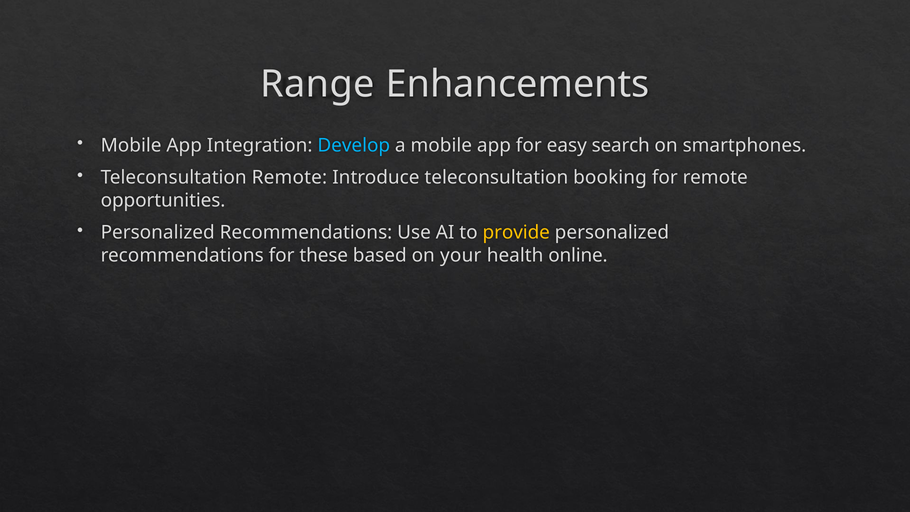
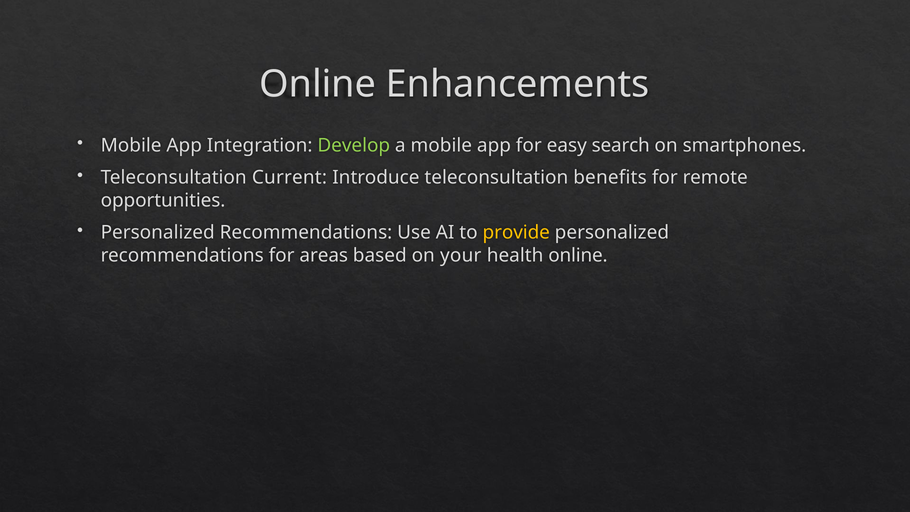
Range: Range -> Online (318, 84)
Develop colour: light blue -> light green (354, 145)
Teleconsultation Remote: Remote -> Current (289, 178)
booking: booking -> benefits (610, 178)
these: these -> areas (324, 255)
